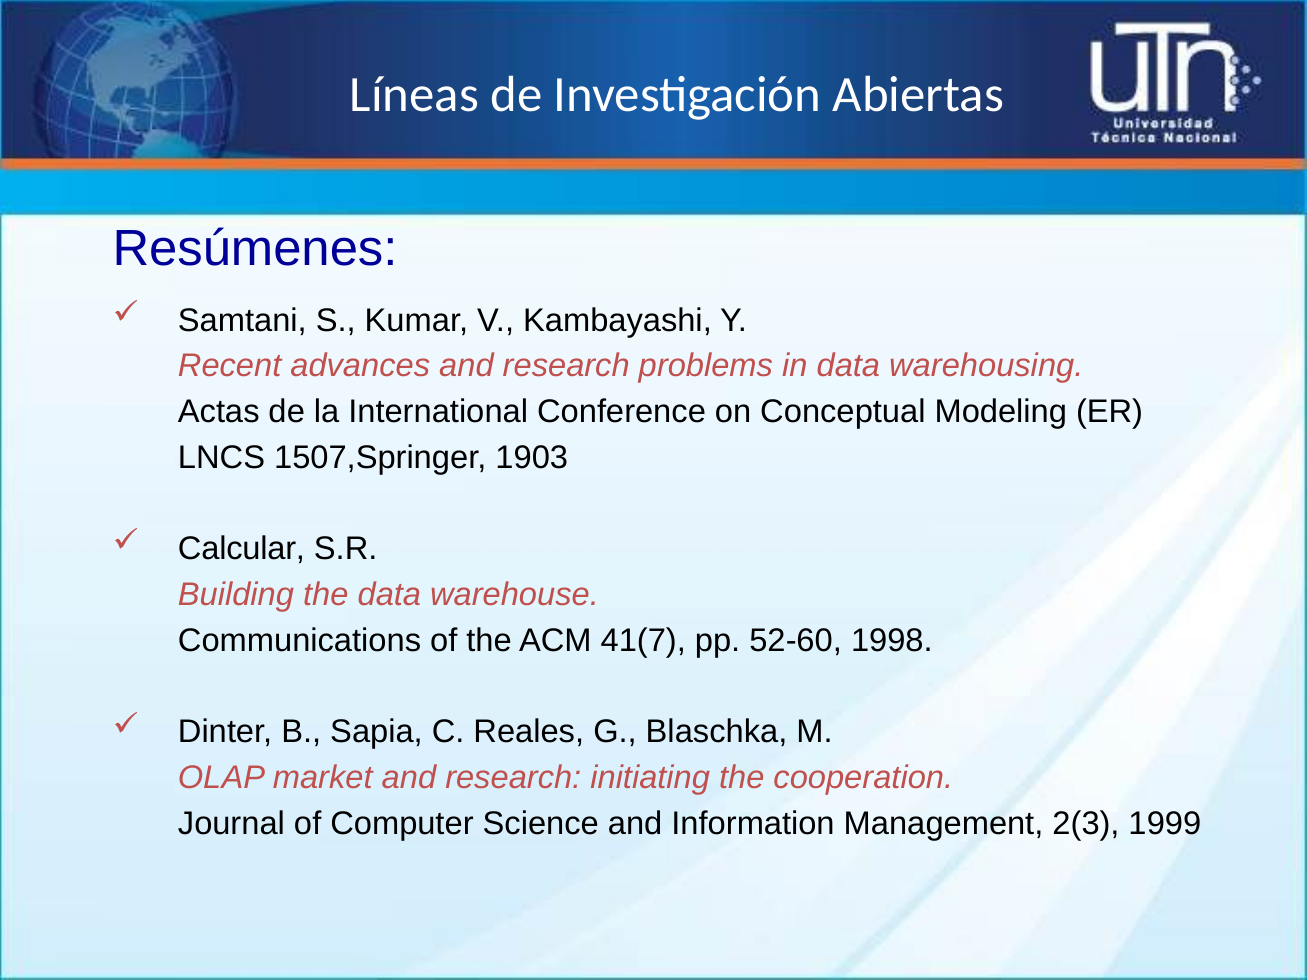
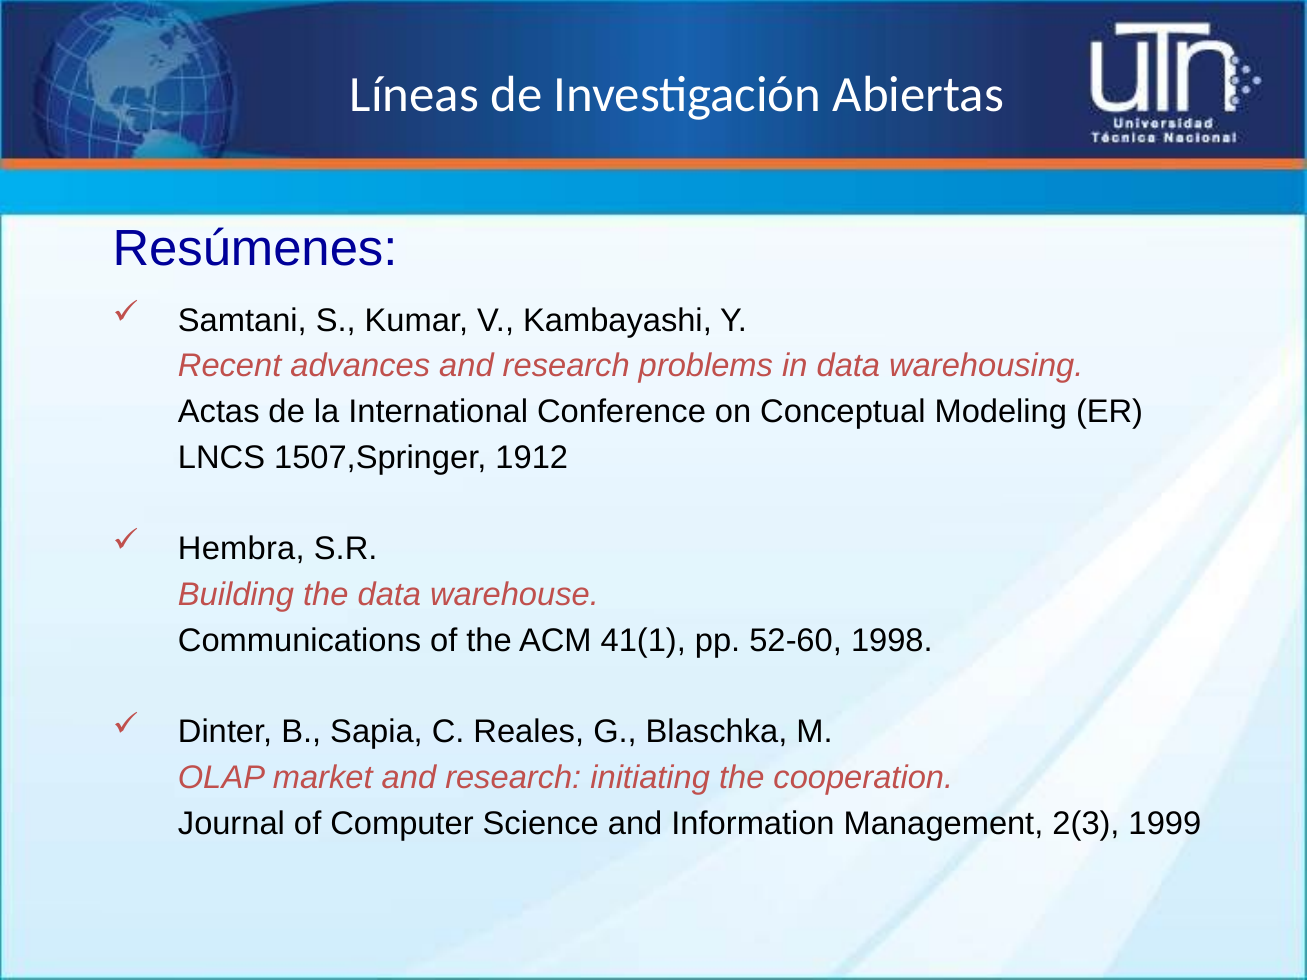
1903: 1903 -> 1912 (532, 458)
Calcular: Calcular -> Hembra (241, 549)
41(7: 41(7 -> 41(1 (643, 641)
